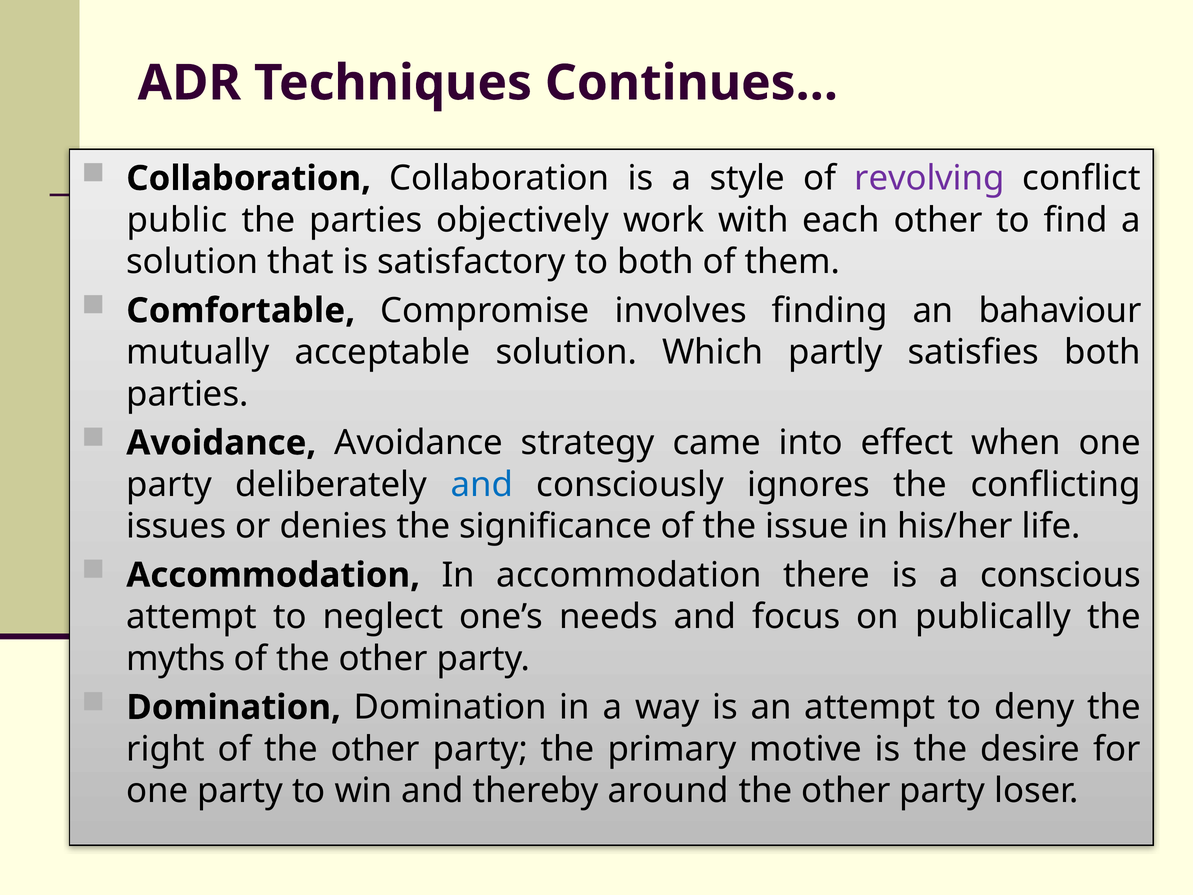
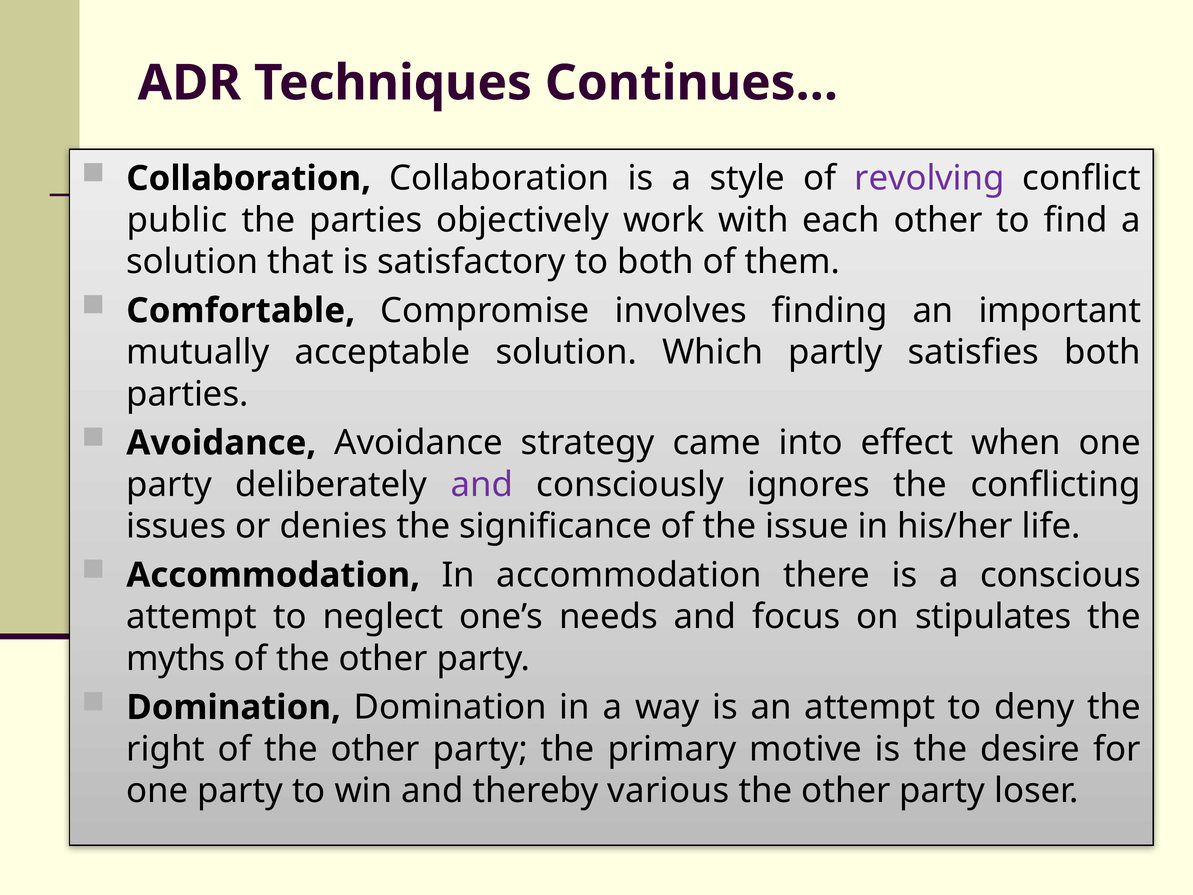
bahaviour: bahaviour -> important (1060, 311)
and colour: blue -> purple (482, 485)
publically: publically -> stipulates (993, 617)
around: around -> various (668, 791)
